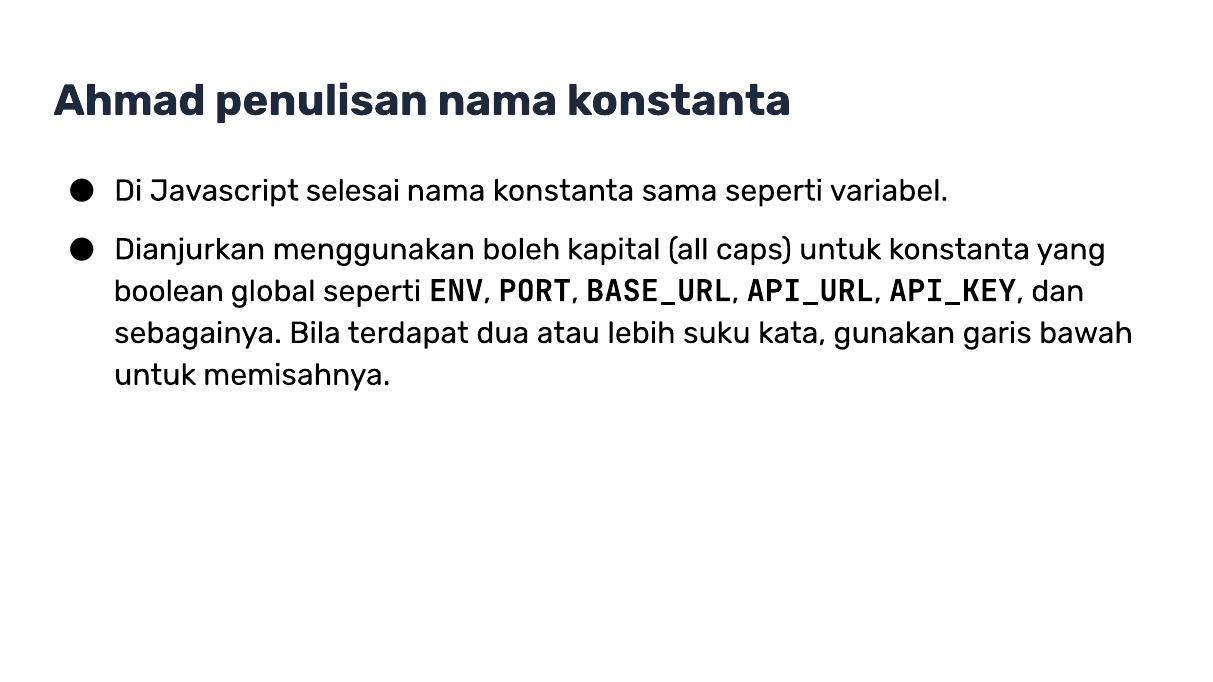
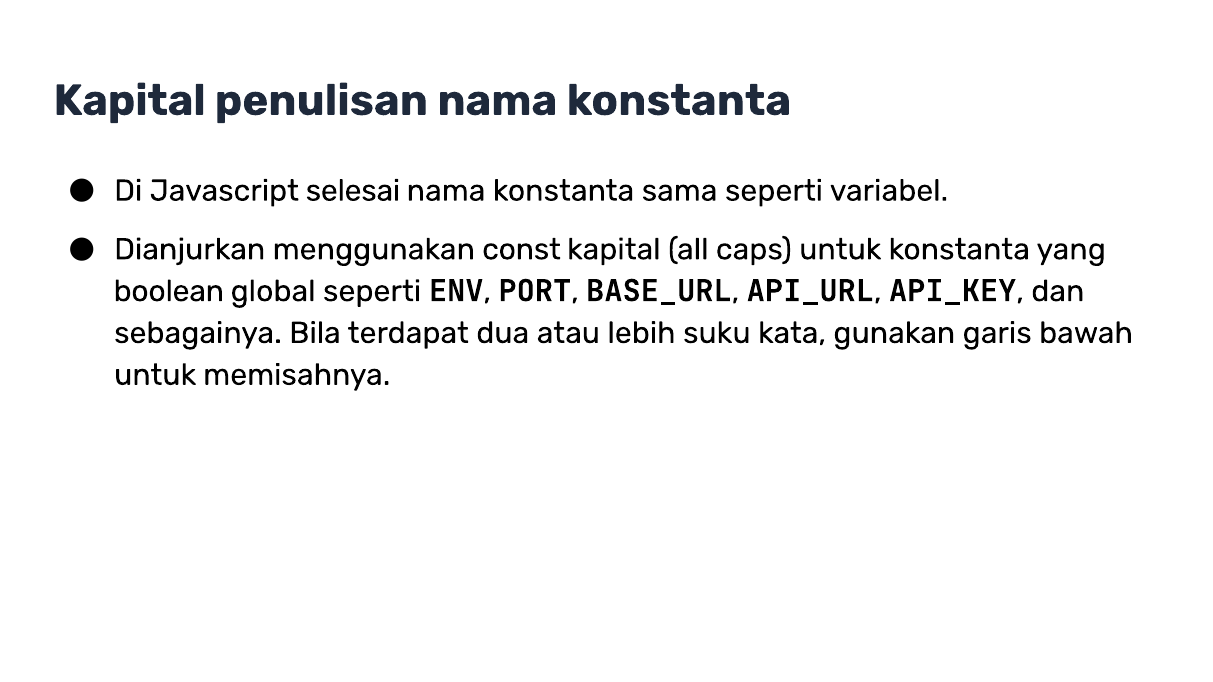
Ahmad: Ahmad -> Kapital (130, 100)
boleh: boleh -> const (521, 249)
